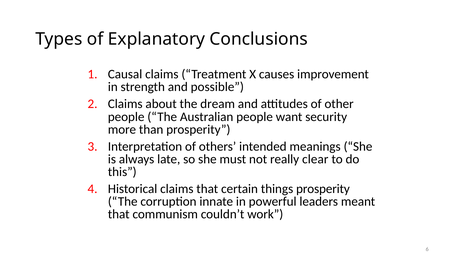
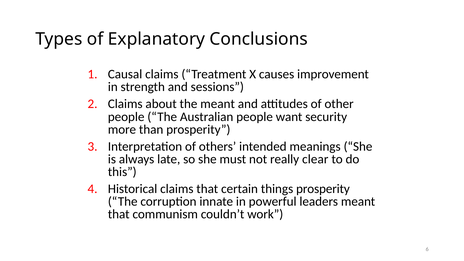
possible: possible -> sessions (217, 87)
the dream: dream -> meant (218, 104)
